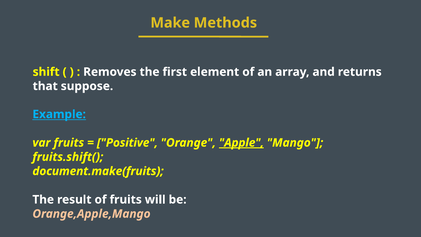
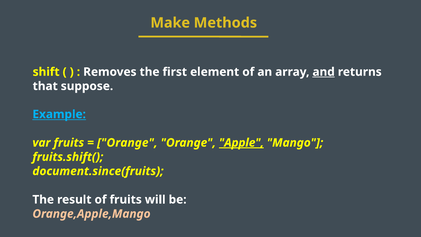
and underline: none -> present (324, 72)
Positive: Positive -> Orange (127, 143)
document.make(fruits: document.make(fruits -> document.since(fruits (98, 171)
